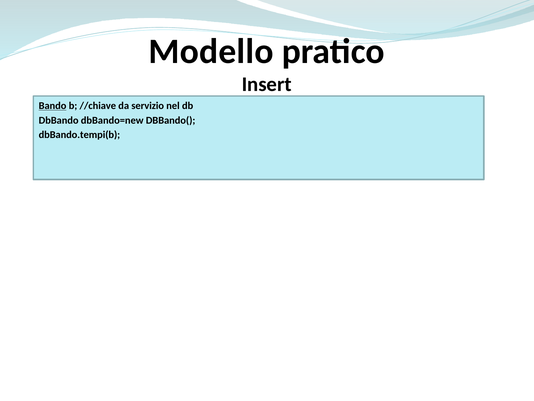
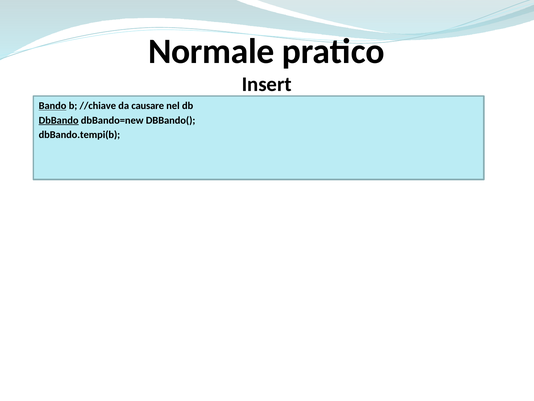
Modello: Modello -> Normale (211, 51)
servizio: servizio -> causare (148, 106)
DbBando underline: none -> present (59, 120)
